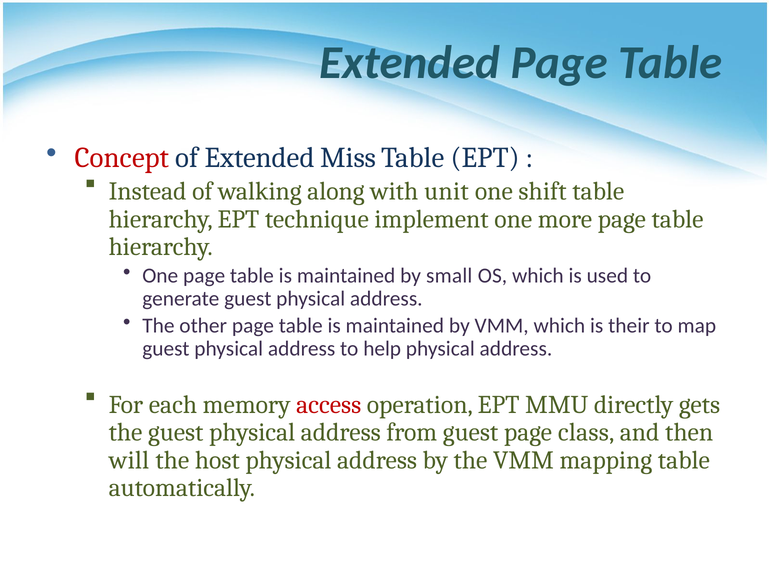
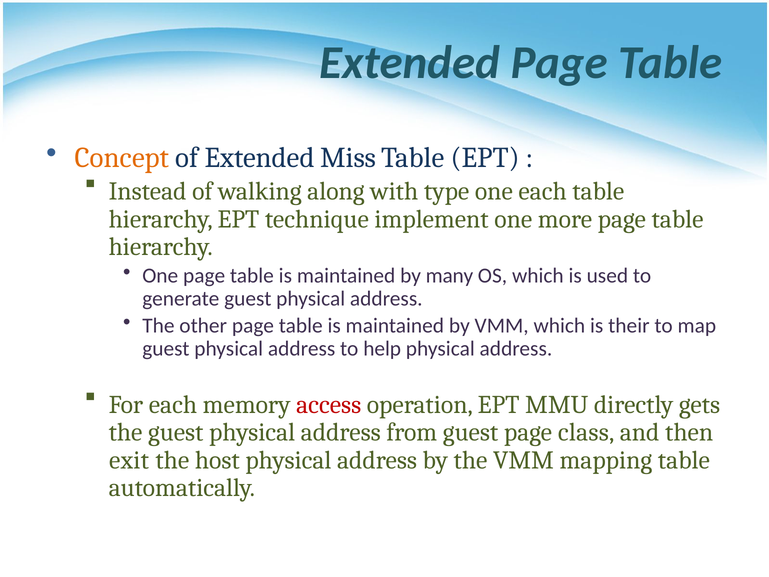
Concept colour: red -> orange (122, 158)
unit: unit -> type (447, 191)
one shift: shift -> each (543, 191)
small: small -> many (449, 275)
will: will -> exit (129, 460)
